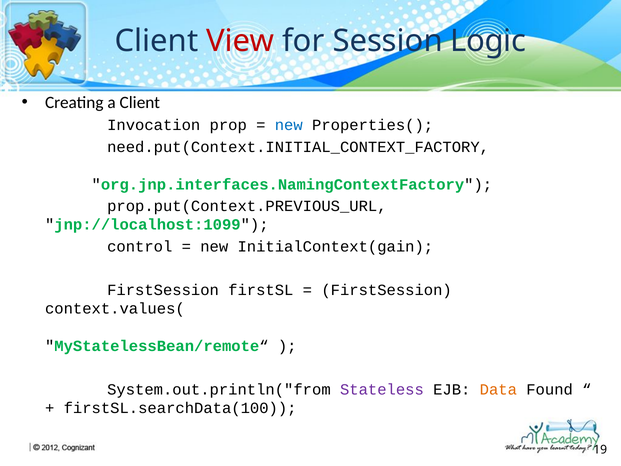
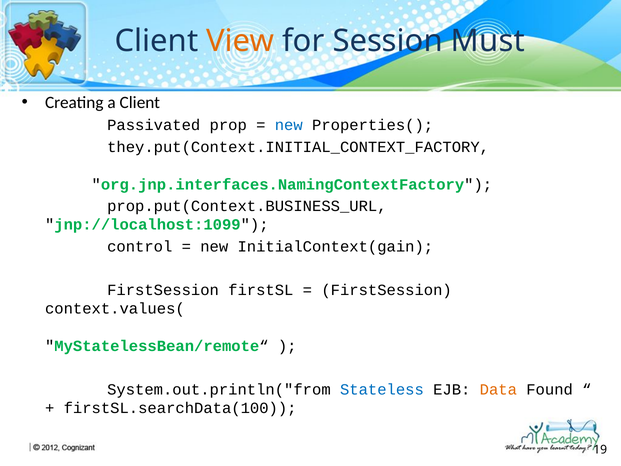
View colour: red -> orange (240, 41)
Logic: Logic -> Must (488, 41)
Invocation: Invocation -> Passivated (154, 125)
need.put(Context.INITIAL_CONTEXT_FACTORY: need.put(Context.INITIAL_CONTEXT_FACTORY -> they.put(Context.INITIAL_CONTEXT_FACTORY (298, 147)
prop.put(Context.PREVIOUS_URL: prop.put(Context.PREVIOUS_URL -> prop.put(Context.BUSINESS_URL (247, 206)
Stateless colour: purple -> blue (382, 389)
